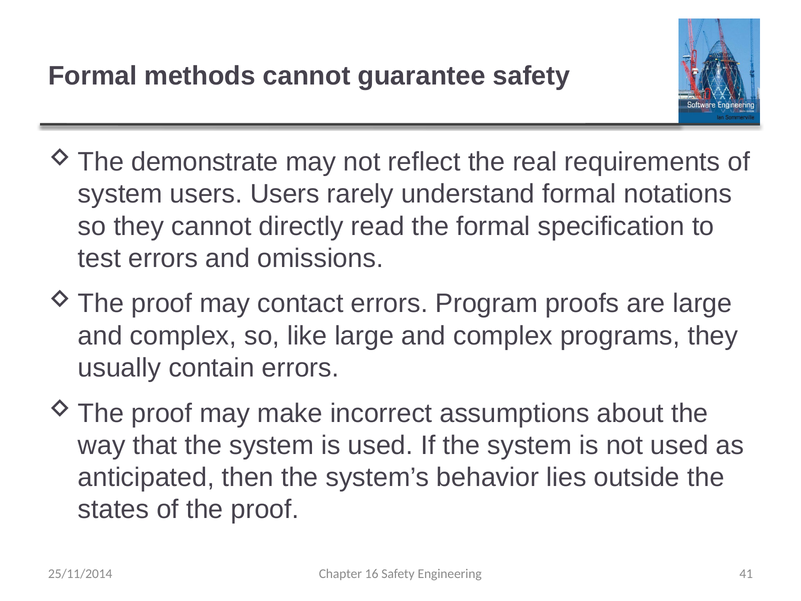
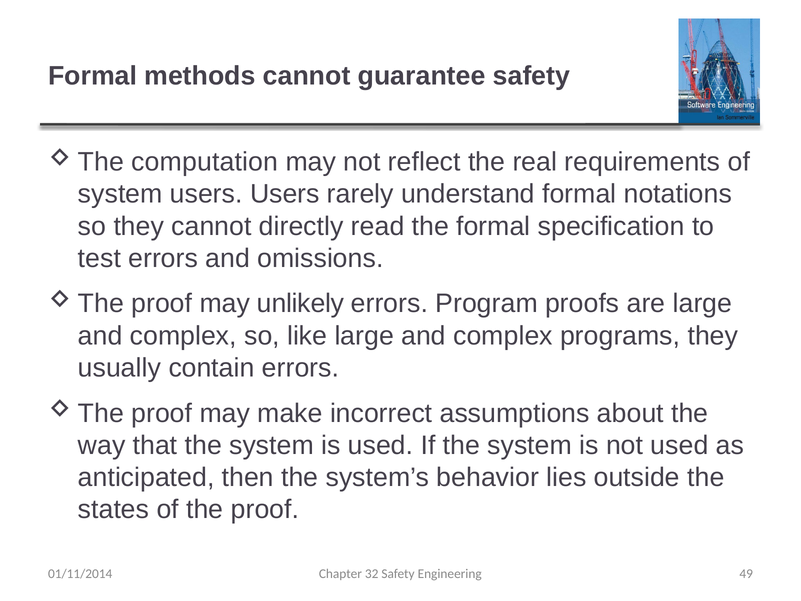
demonstrate: demonstrate -> computation (205, 162)
contact: contact -> unlikely (301, 304)
16: 16 -> 32 (372, 574)
41: 41 -> 49 (746, 574)
25/11/2014: 25/11/2014 -> 01/11/2014 (80, 574)
